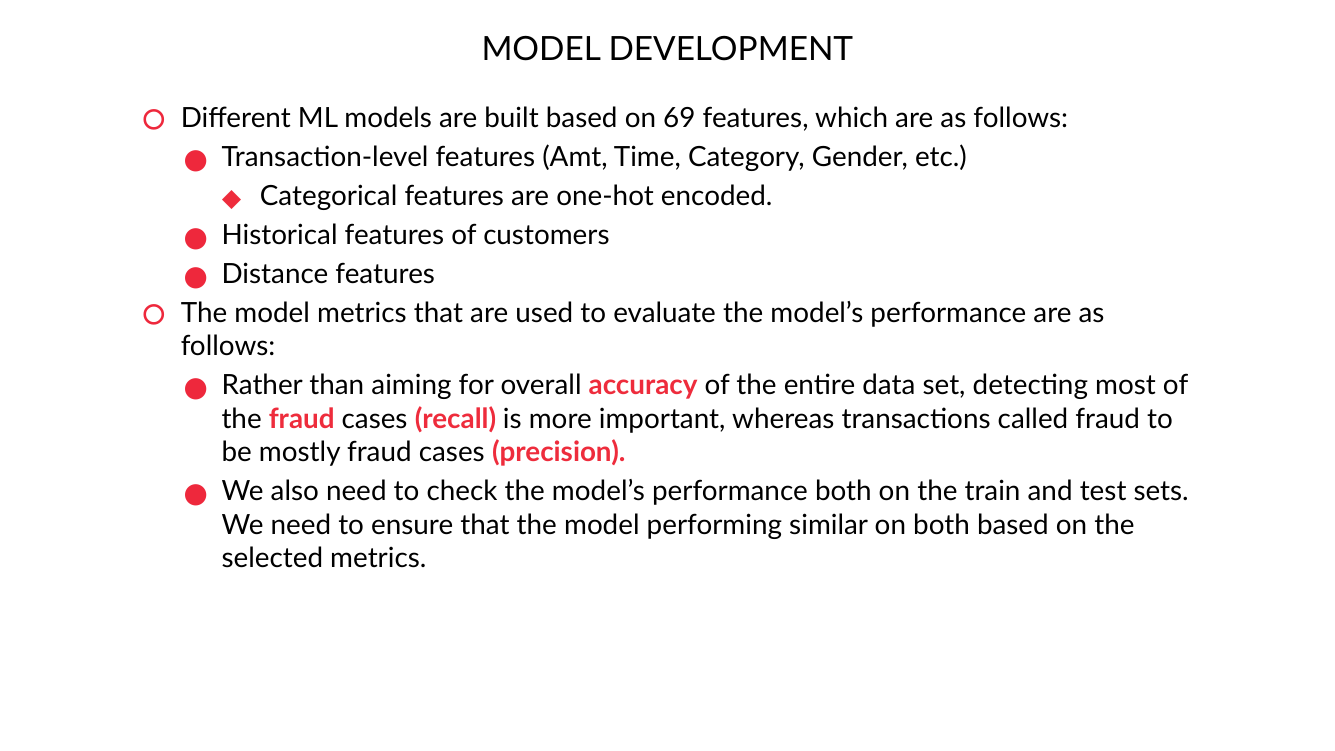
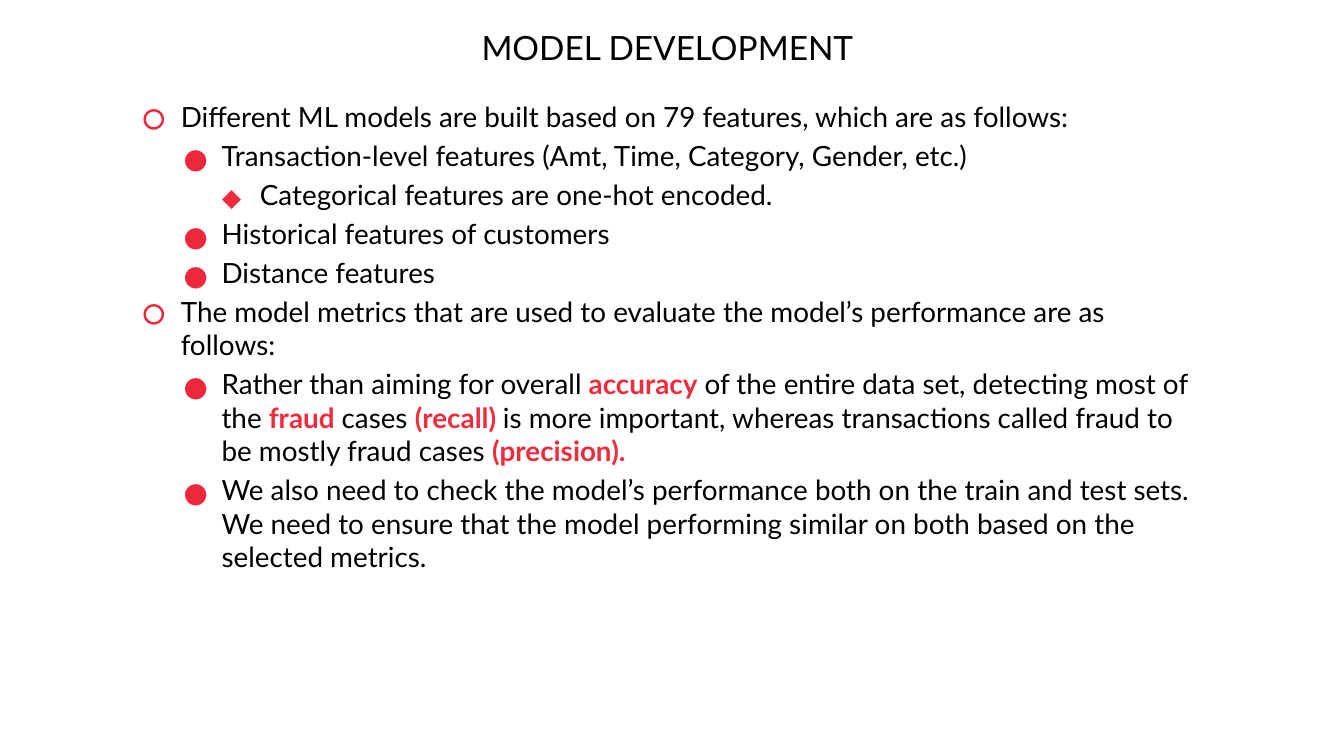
69: 69 -> 79 (679, 119)
